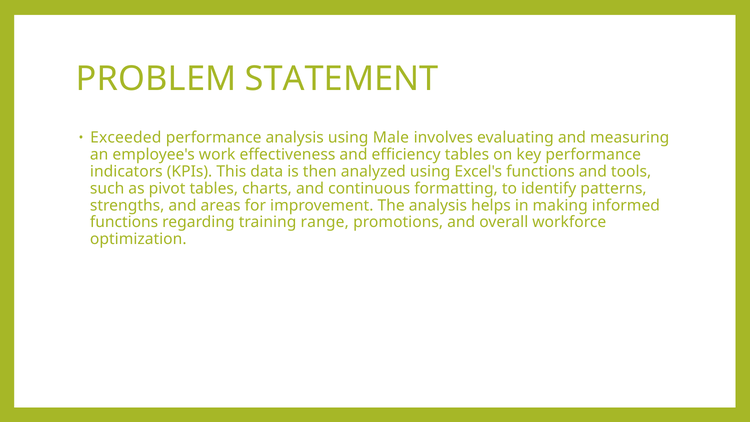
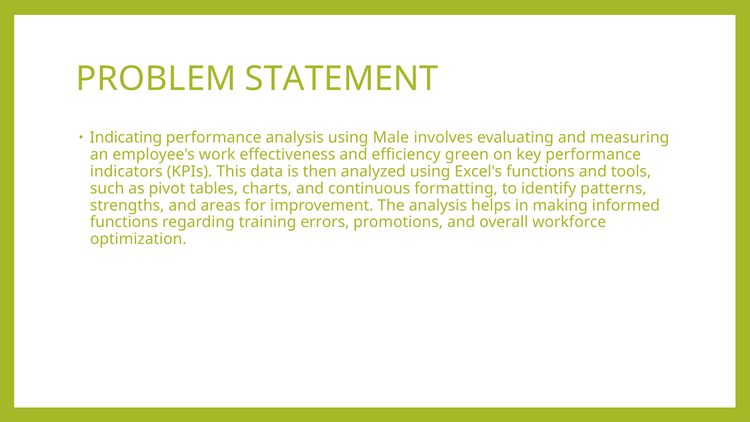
Exceeded: Exceeded -> Indicating (126, 138)
efficiency tables: tables -> green (467, 155)
range: range -> errors (325, 222)
